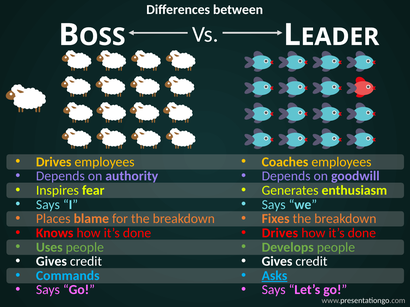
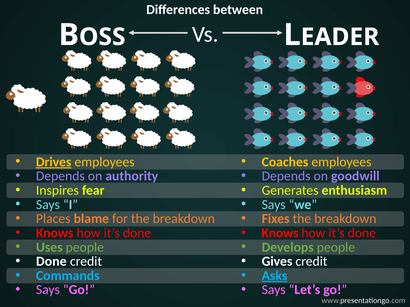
Drives underline: none -> present (54, 162)
Drives: Drives -> Knows (280, 233)
Gives: Gives -> Done (51, 262)
